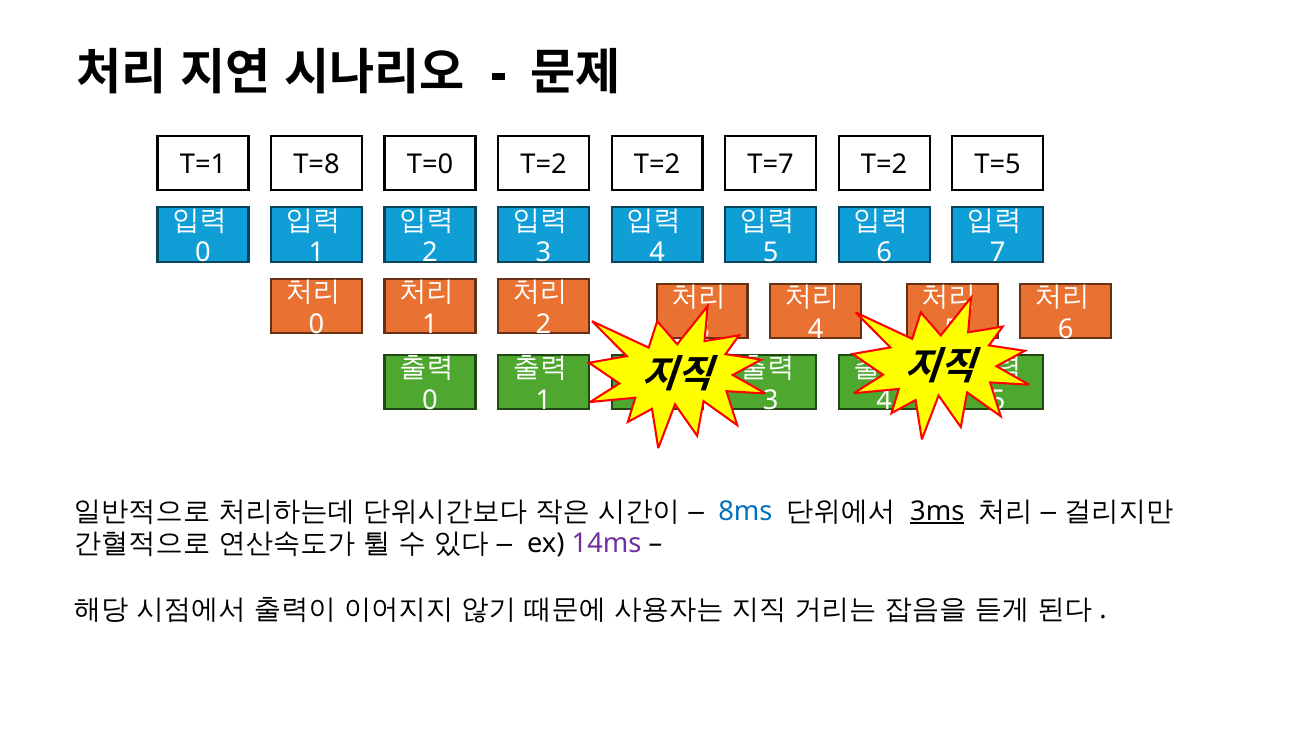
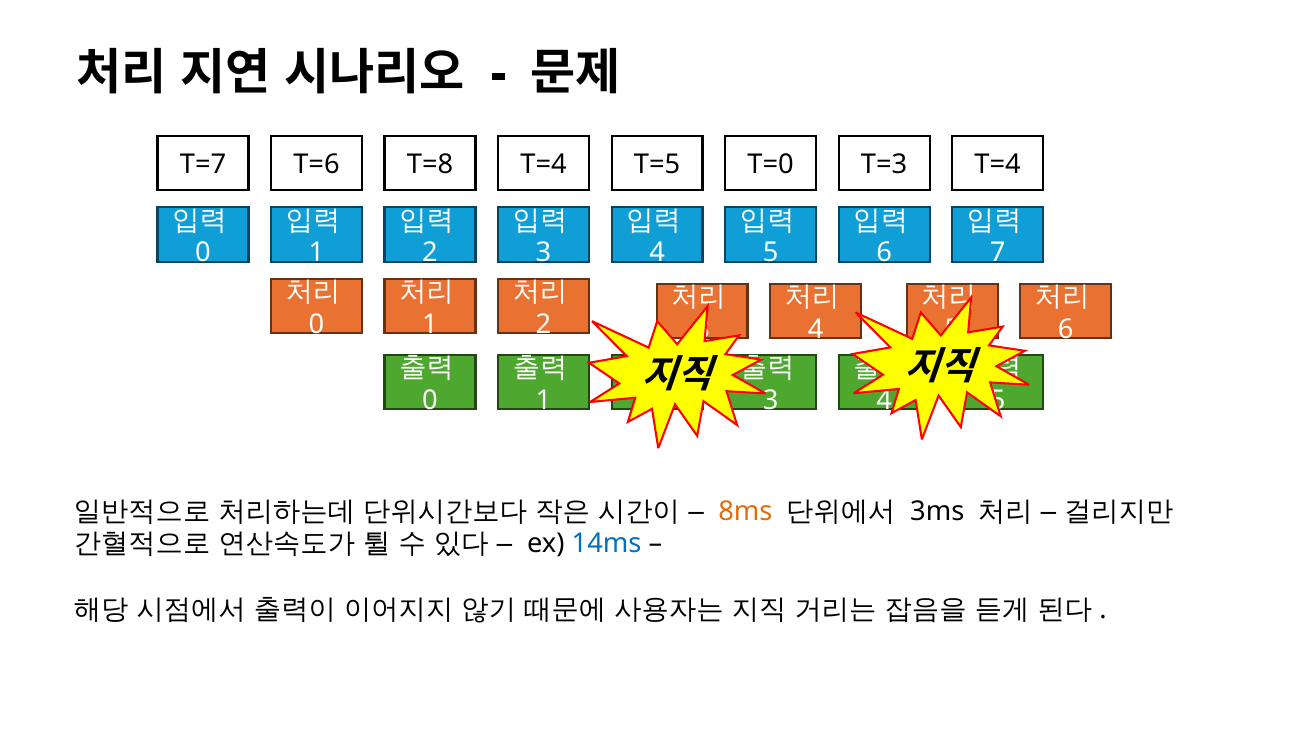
T=1: T=1 -> T=7 (203, 165)
T=8: T=8 -> T=6 (317, 165)
T=0: T=0 -> T=8 (430, 165)
T=2: T=2 -> T=4 (544, 165)
T=2: T=2 -> T=5 (657, 165)
T=7: T=7 -> T=0 (771, 165)
T=2: T=2 -> T=3 (884, 165)
T=5: T=5 -> T=4 (998, 165)
8ms colour: blue -> orange (745, 511)
3ms underline: present -> none (937, 511)
14ms colour: purple -> blue (607, 544)
